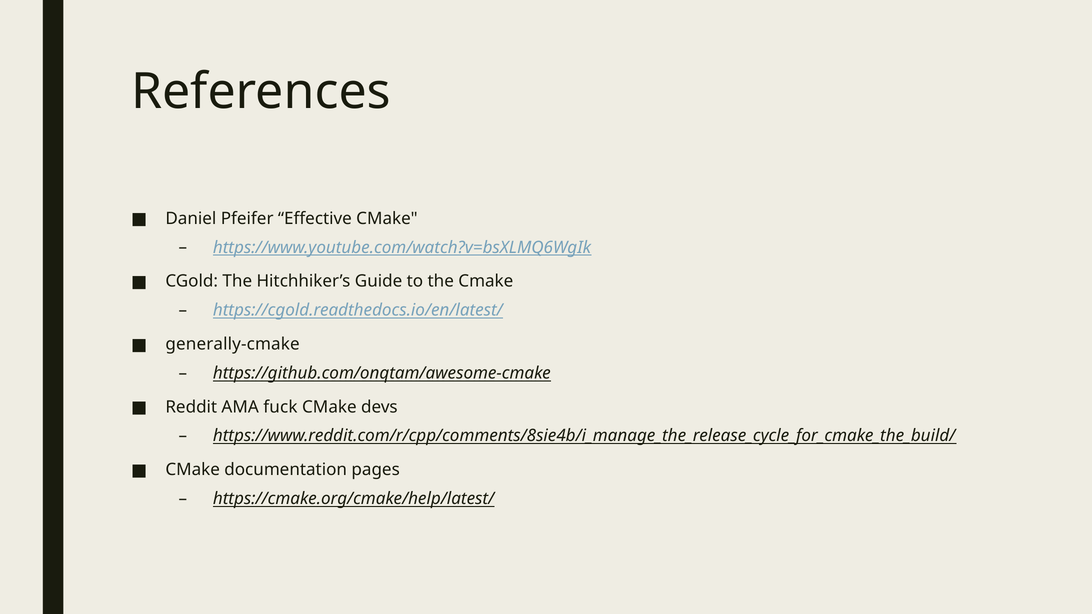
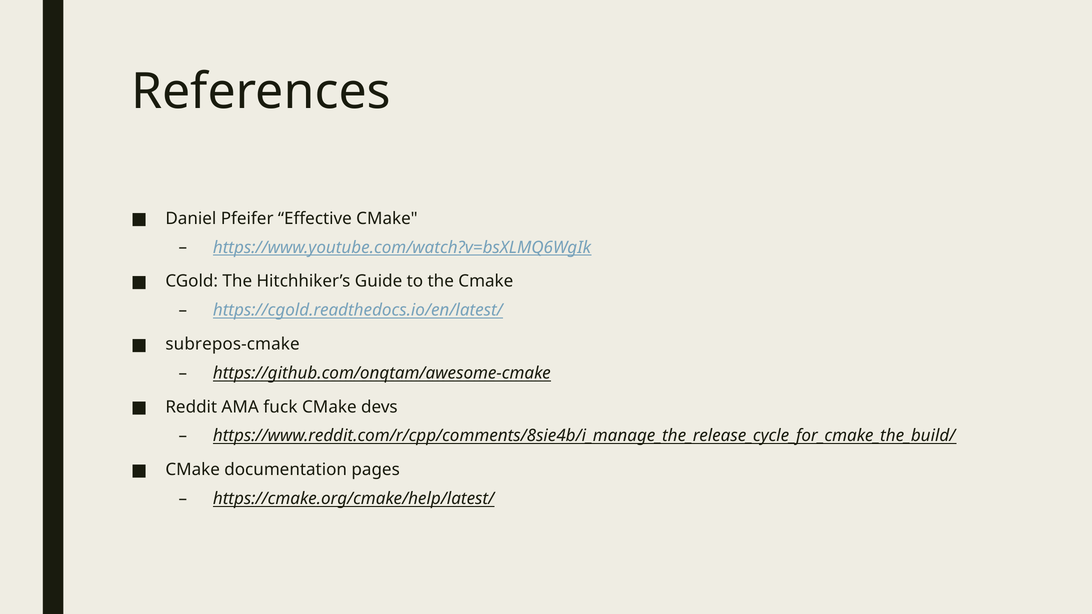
generally-cmake: generally-cmake -> subrepos-cmake (233, 344)
